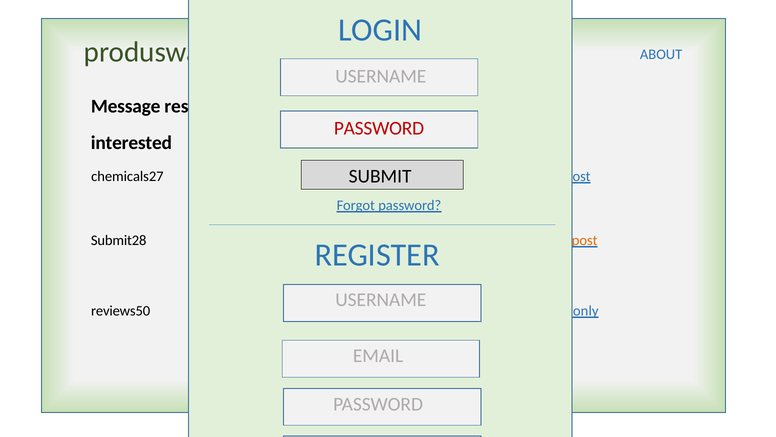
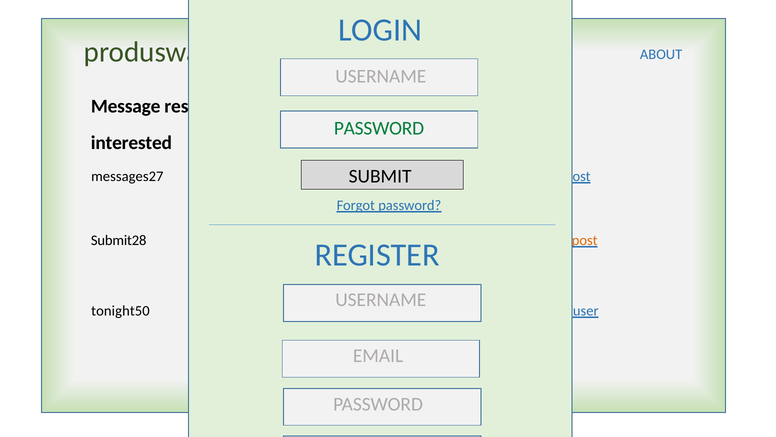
PASSWORD colour: red -> green (379, 128)
chemicals27: chemicals27 -> messages27 (127, 176)
reviews50: reviews50 -> tonight50 (120, 311)
only: only -> user (586, 311)
